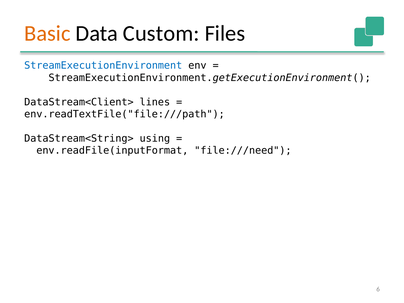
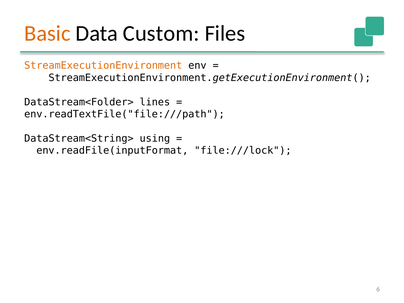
StreamExecutionEnvironment colour: blue -> orange (103, 66)
DataStream<Client>: DataStream<Client> -> DataStream<Folder> (79, 102)
file:///need: file:///need -> file:///lock (243, 151)
